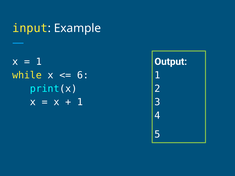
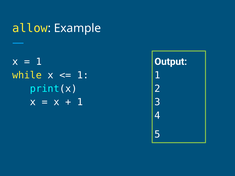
input: input -> allow (30, 28)
6: 6 -> 1 (83, 75)
